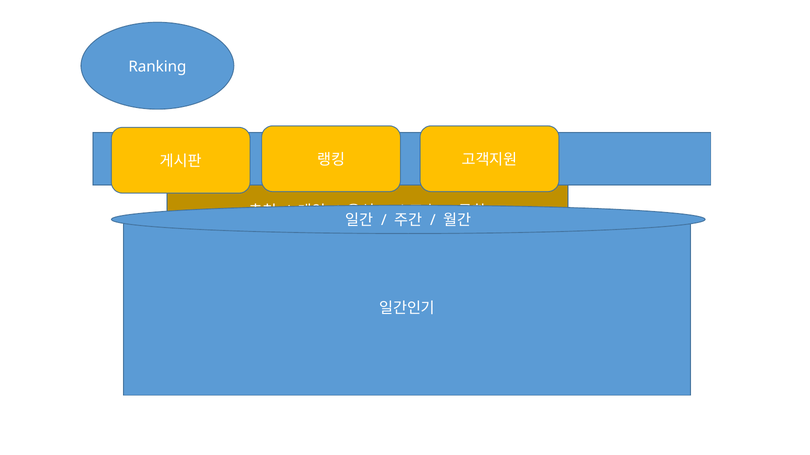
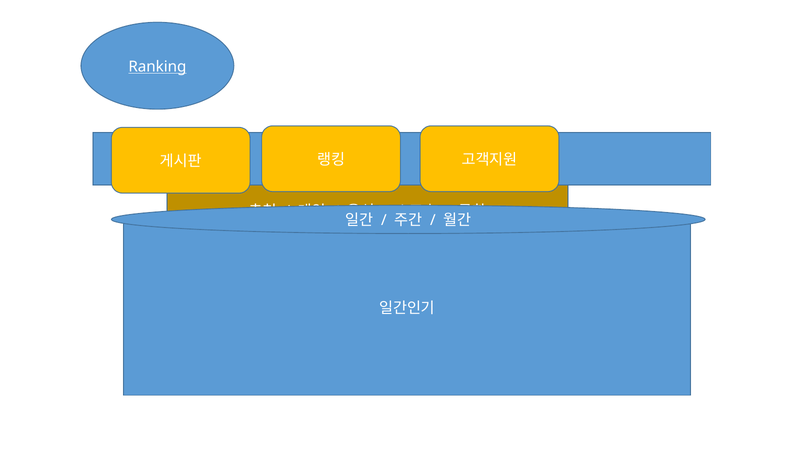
Ranking underline: none -> present (157, 67)
